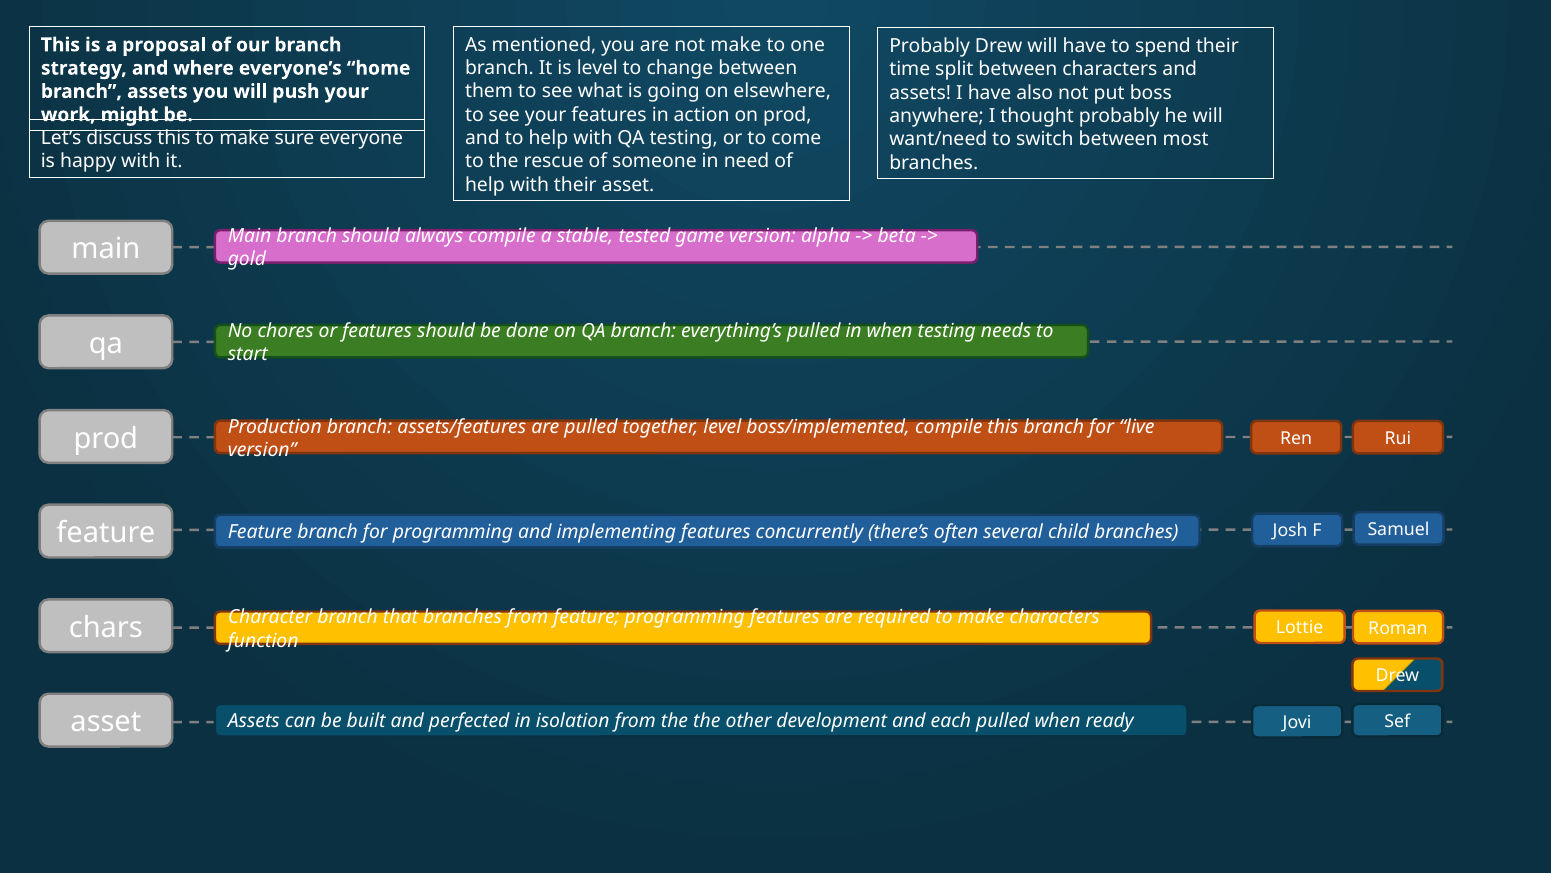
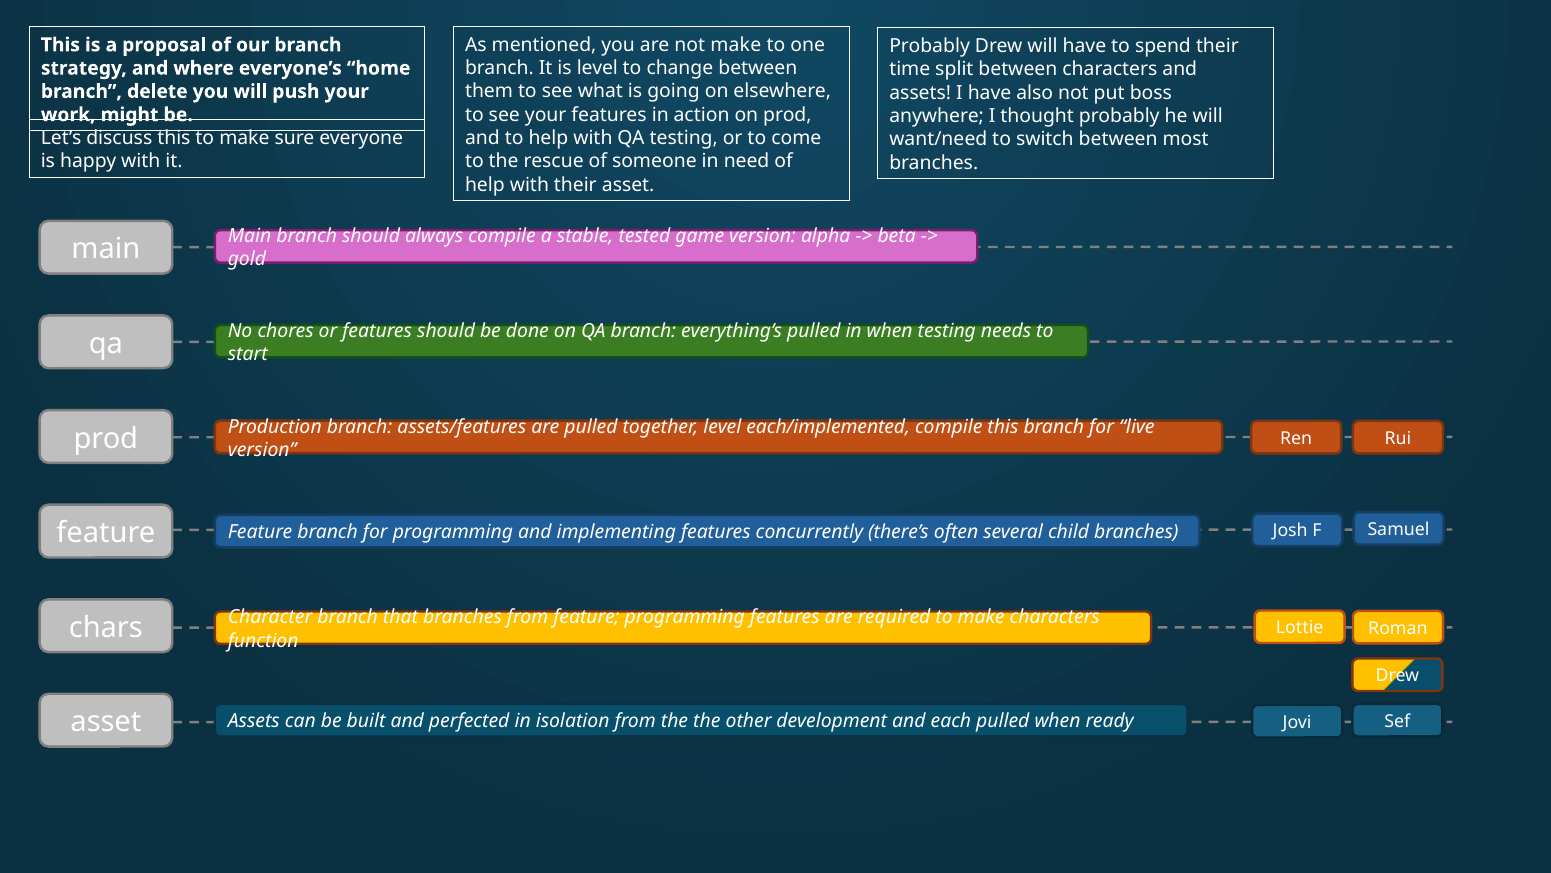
branch assets: assets -> delete (157, 91)
boss/implemented: boss/implemented -> each/implemented (828, 426)
